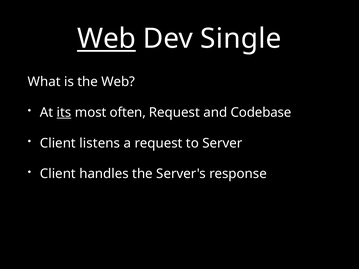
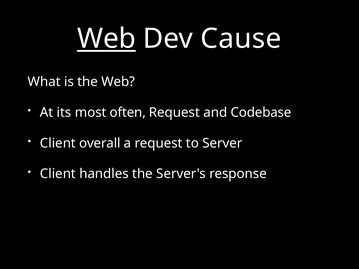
Single: Single -> Cause (241, 39)
its underline: present -> none (64, 113)
listens: listens -> overall (100, 143)
